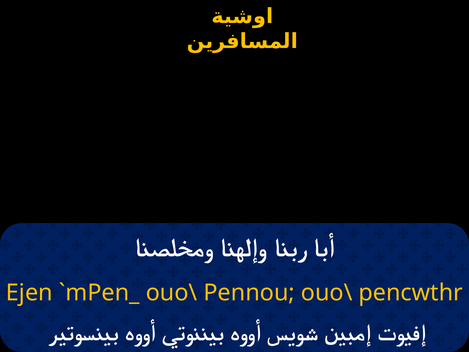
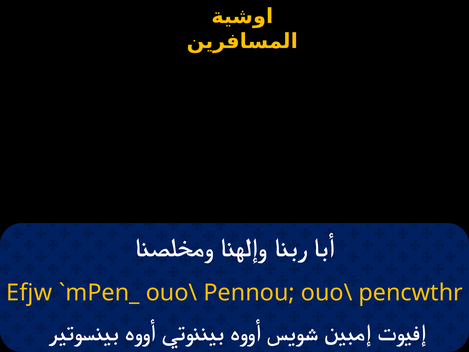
Ejen: Ejen -> Efjw (29, 293)
